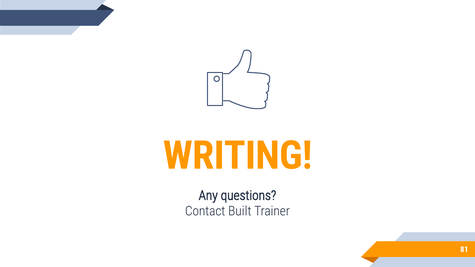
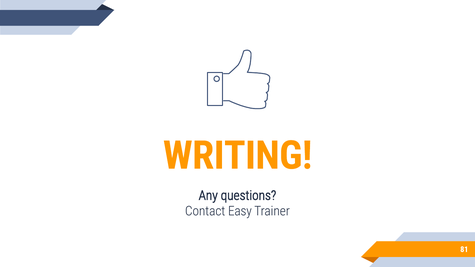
Built: Built -> Easy (240, 211)
